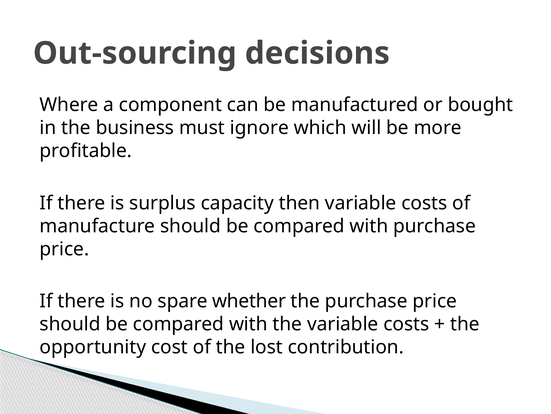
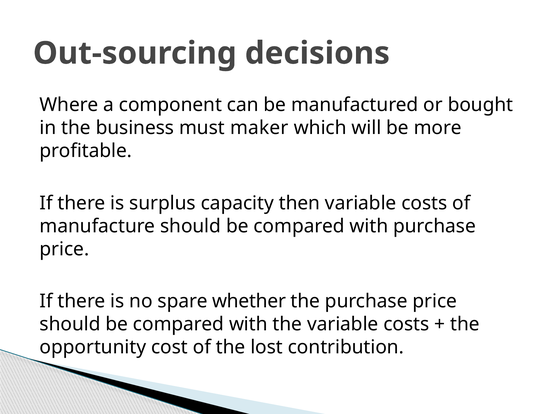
ignore: ignore -> maker (259, 128)
